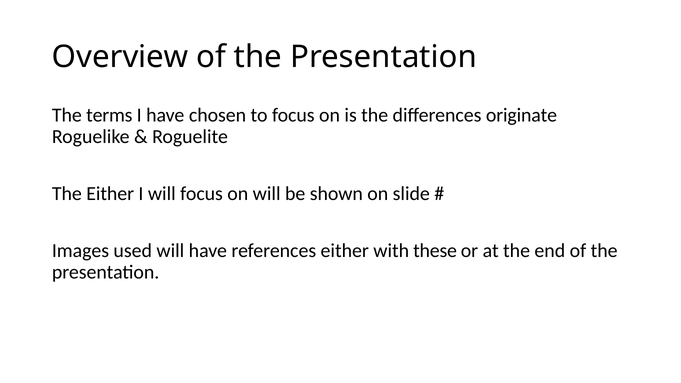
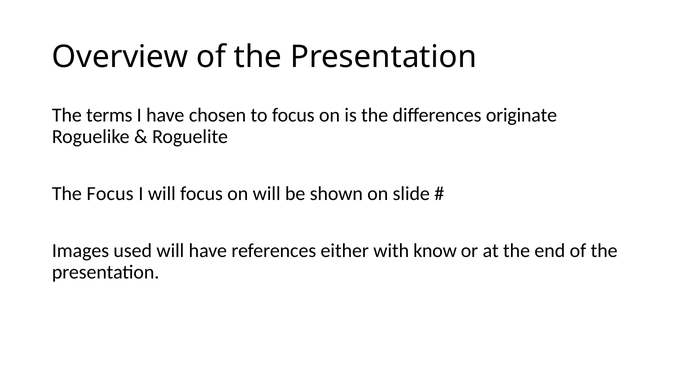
The Either: Either -> Focus (110, 194)
these: these -> know (435, 251)
